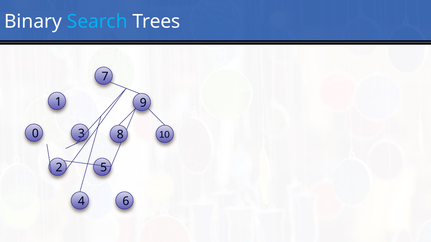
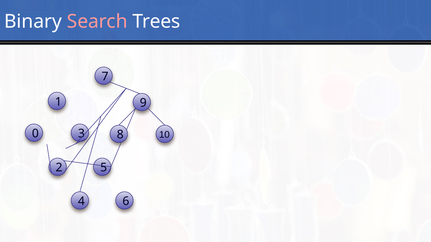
Search colour: light blue -> pink (97, 22)
